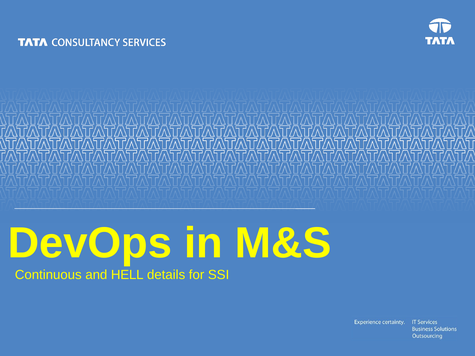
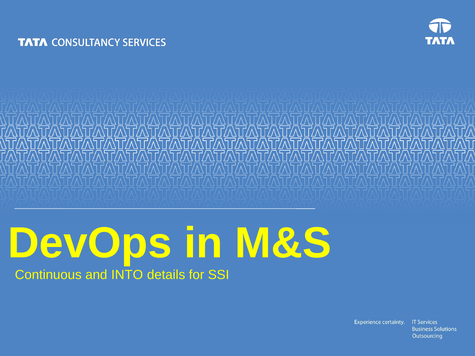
HELL: HELL -> INTO (127, 275)
